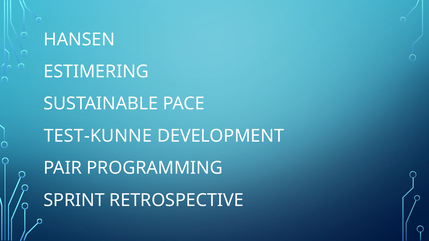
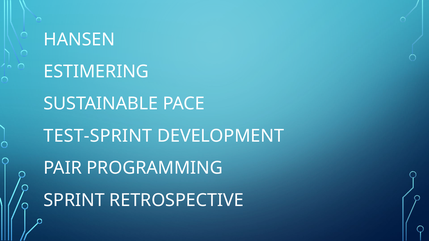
TEST-KUNNE: TEST-KUNNE -> TEST-SPRINT (98, 136)
